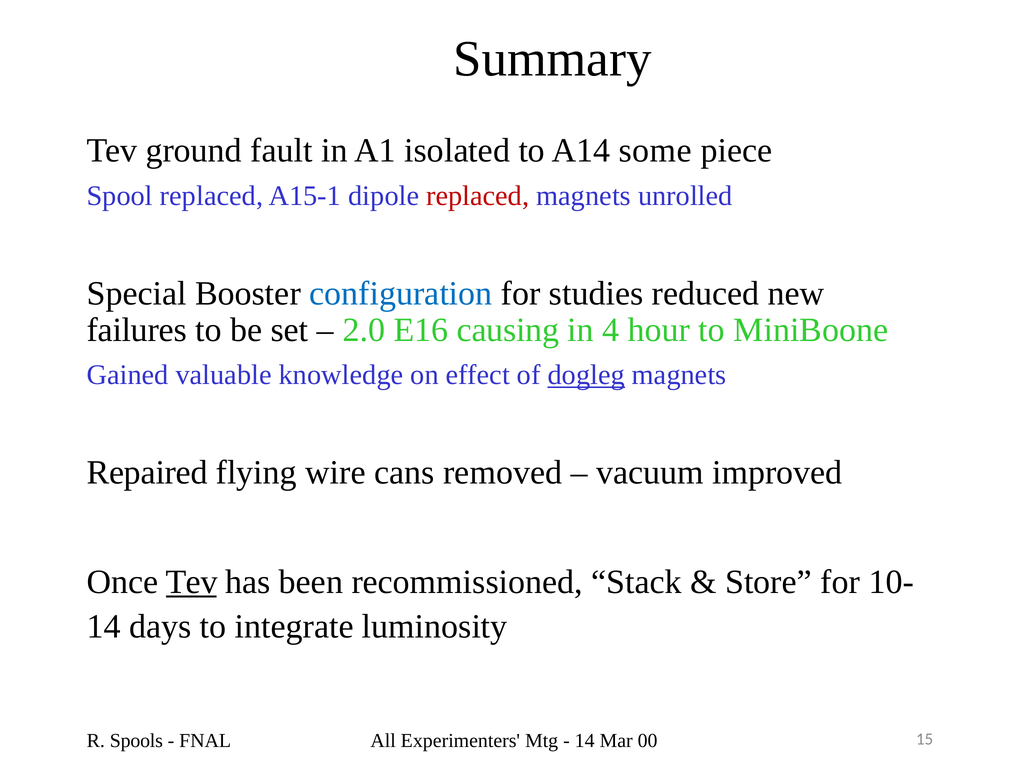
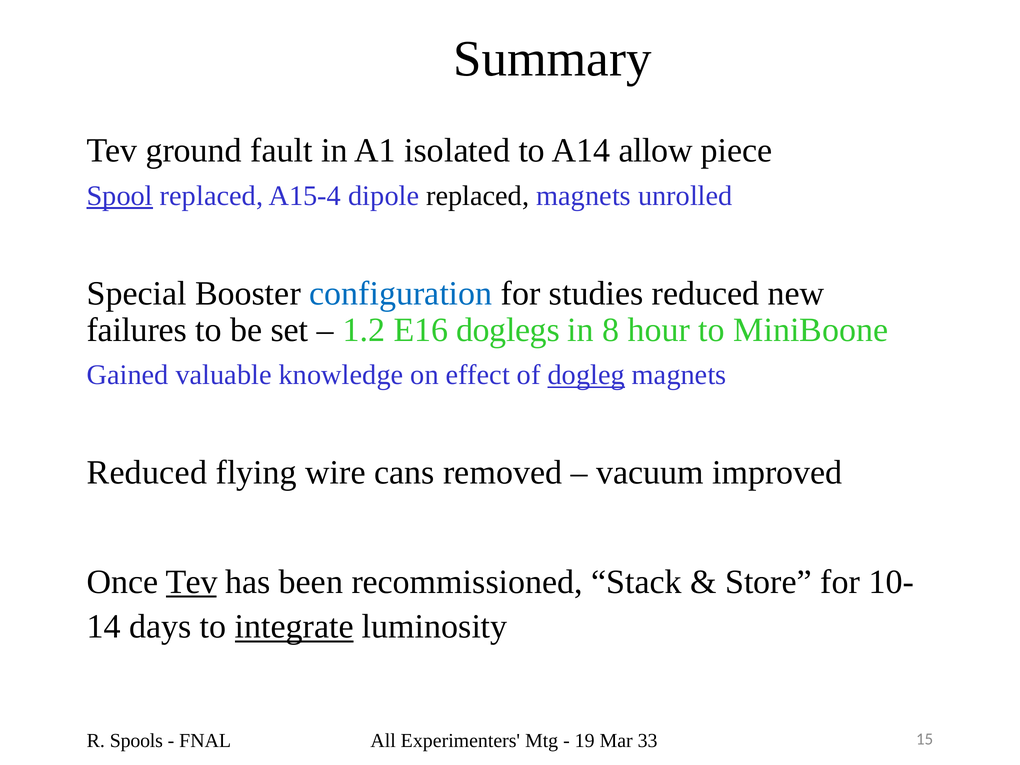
some: some -> allow (656, 151)
Spool underline: none -> present (120, 196)
A15-1: A15-1 -> A15-4 (305, 196)
replaced colour: red -> black (478, 196)
2.0: 2.0 -> 1.2 (364, 330)
causing: causing -> doglegs (508, 330)
4: 4 -> 8 (611, 330)
Repaired: Repaired -> Reduced (147, 473)
integrate underline: none -> present (294, 627)
14: 14 -> 19 (585, 741)
00: 00 -> 33 (648, 741)
